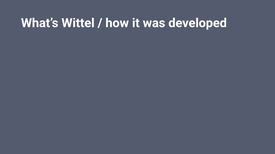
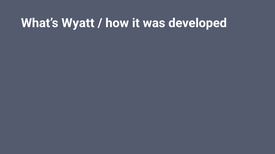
Wittel: Wittel -> Wyatt (78, 23)
